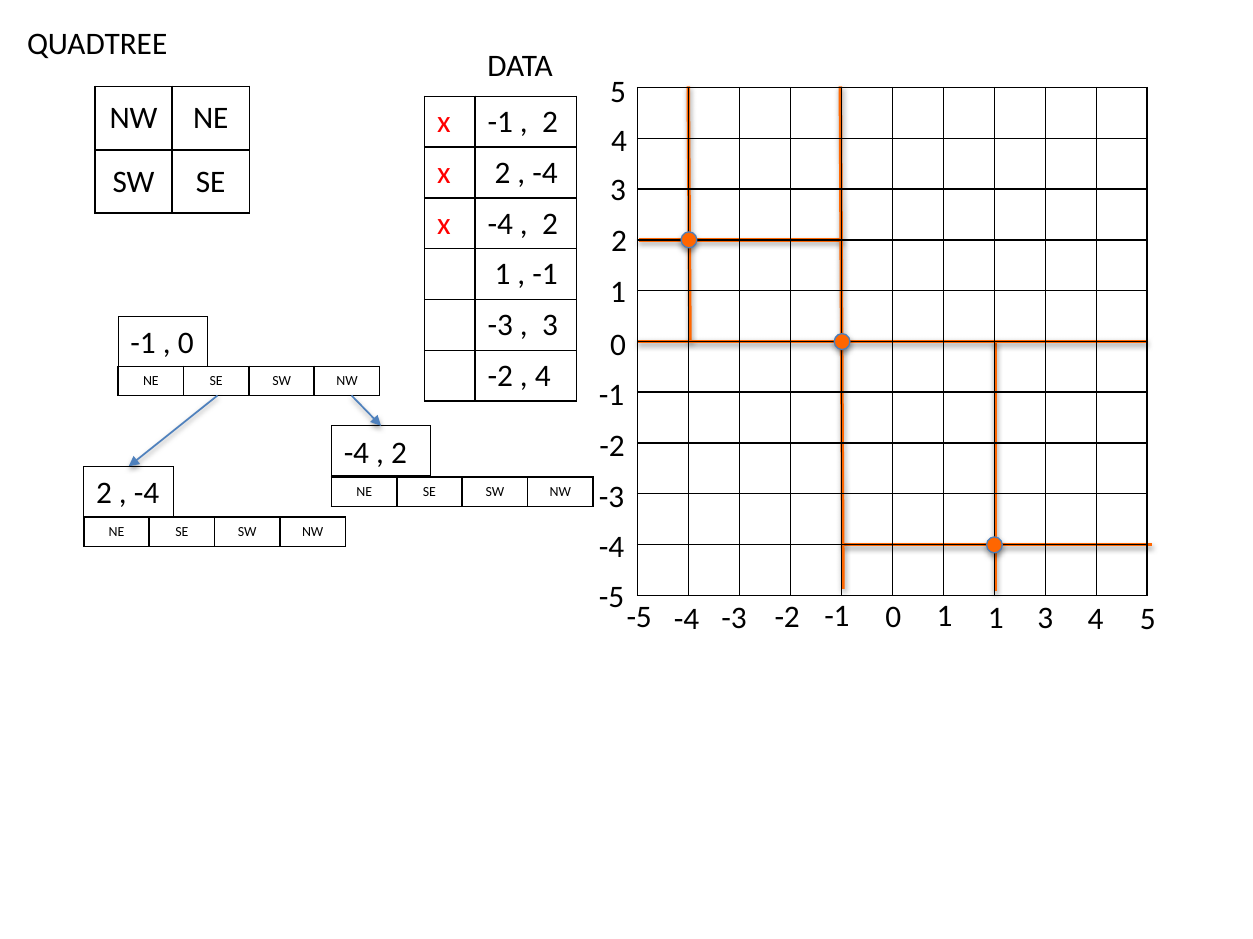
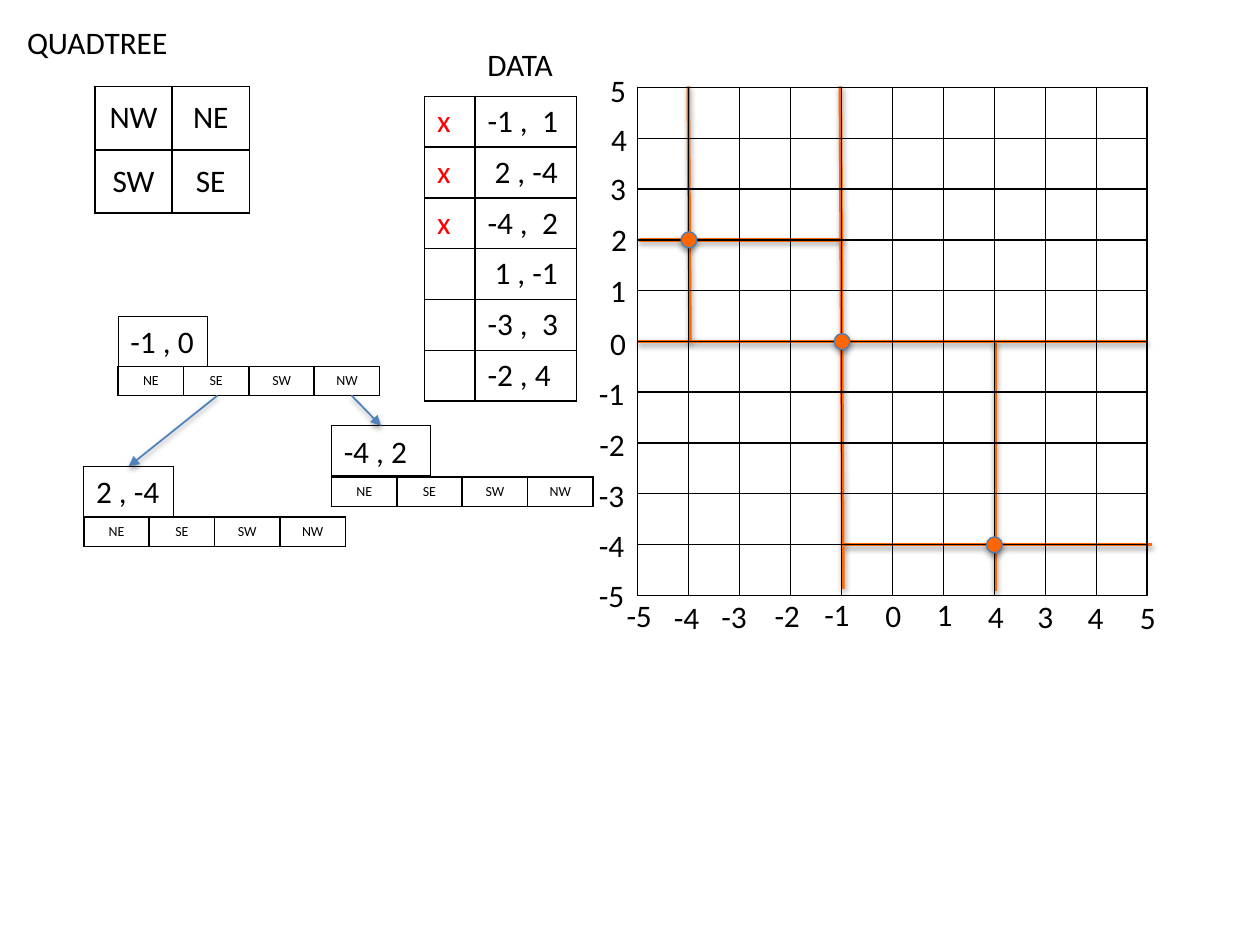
2: 2 -> 1 (550, 122)
1 1: 1 -> 4 (996, 619)
